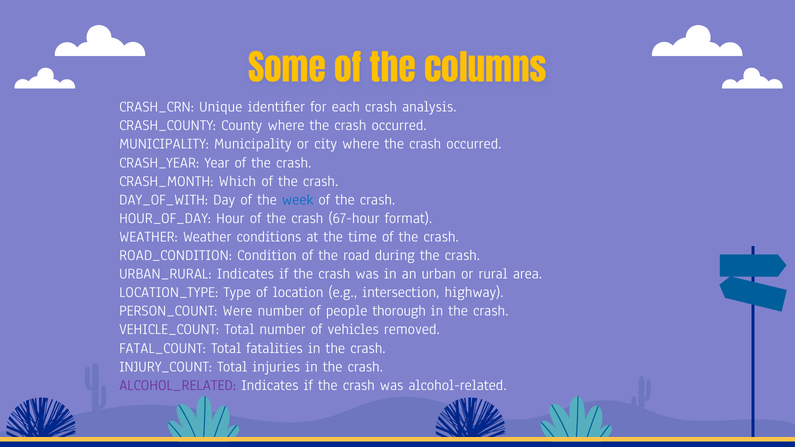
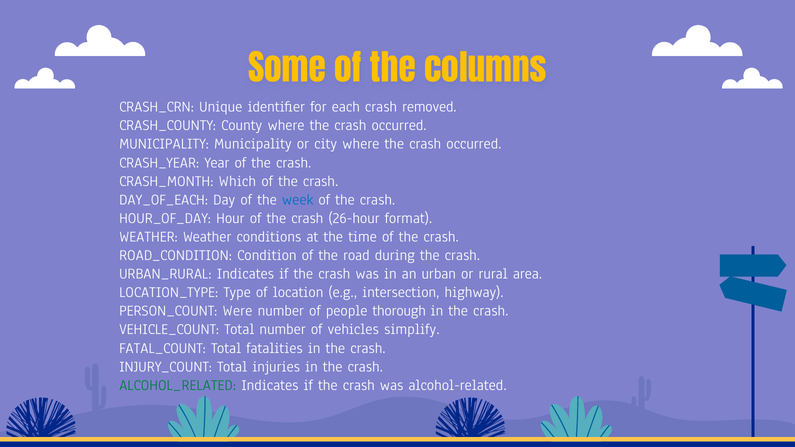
analysis: analysis -> removed (429, 107)
DAY_OF_WITH: DAY_OF_WITH -> DAY_OF_EACH (164, 200)
67-hour: 67-hour -> 26-hour (354, 218)
removed: removed -> simplify (412, 330)
ALCOHOL_RELATED colour: purple -> green (178, 385)
